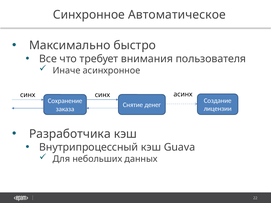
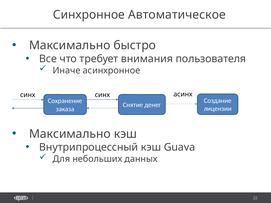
Разработчика: Разработчика -> Максимально (70, 134)
